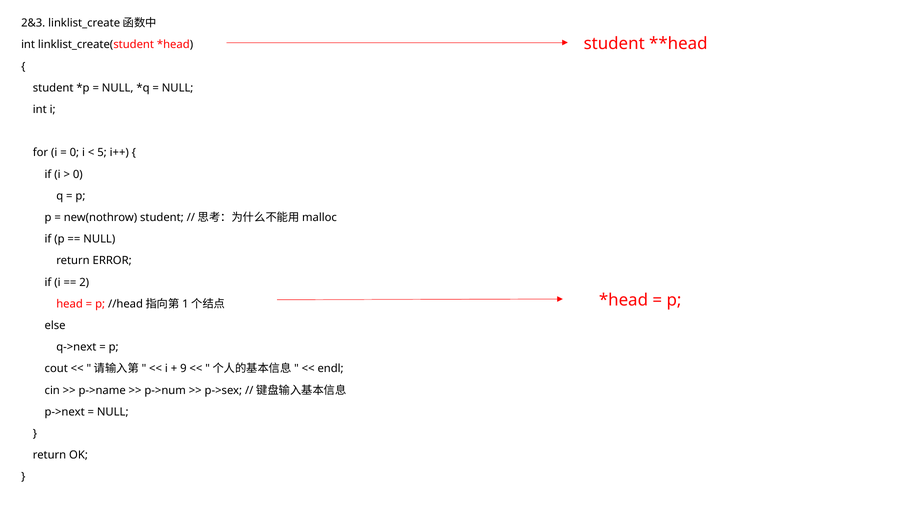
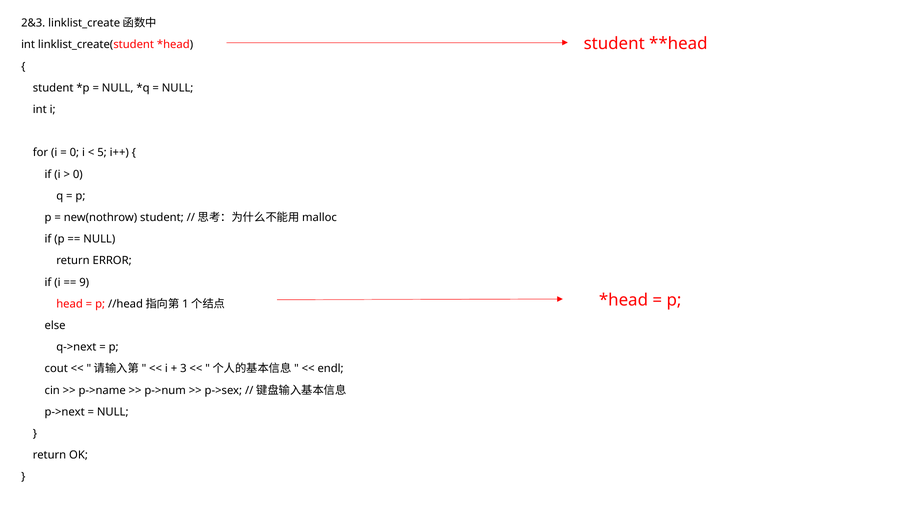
2: 2 -> 9 (84, 282)
9: 9 -> 3 (183, 368)
